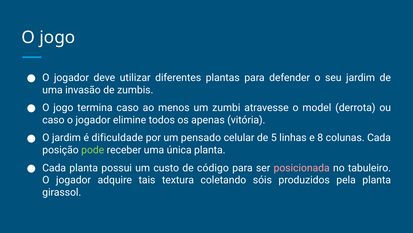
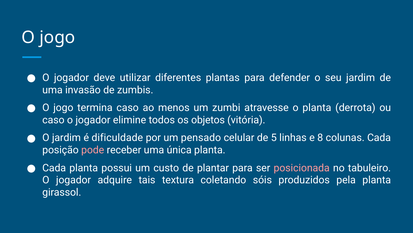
o model: model -> planta (317, 108)
apenas: apenas -> objetos (208, 120)
pode colour: light green -> pink (93, 150)
código: código -> plantar (213, 167)
